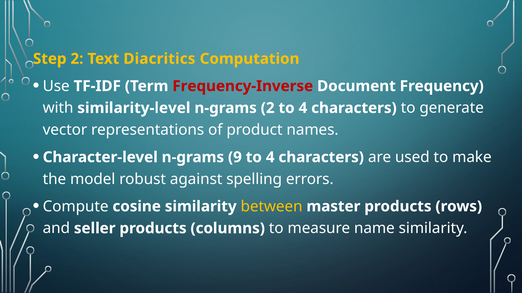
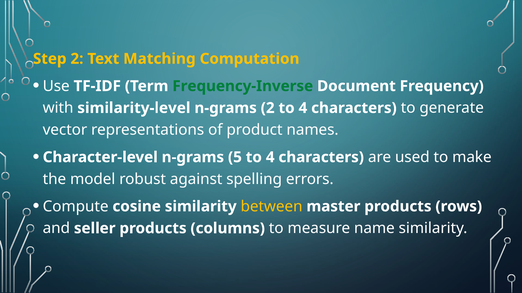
Diacritics: Diacritics -> Matching (159, 59)
Frequency-Inverse colour: red -> green (243, 86)
9: 9 -> 5 (235, 158)
